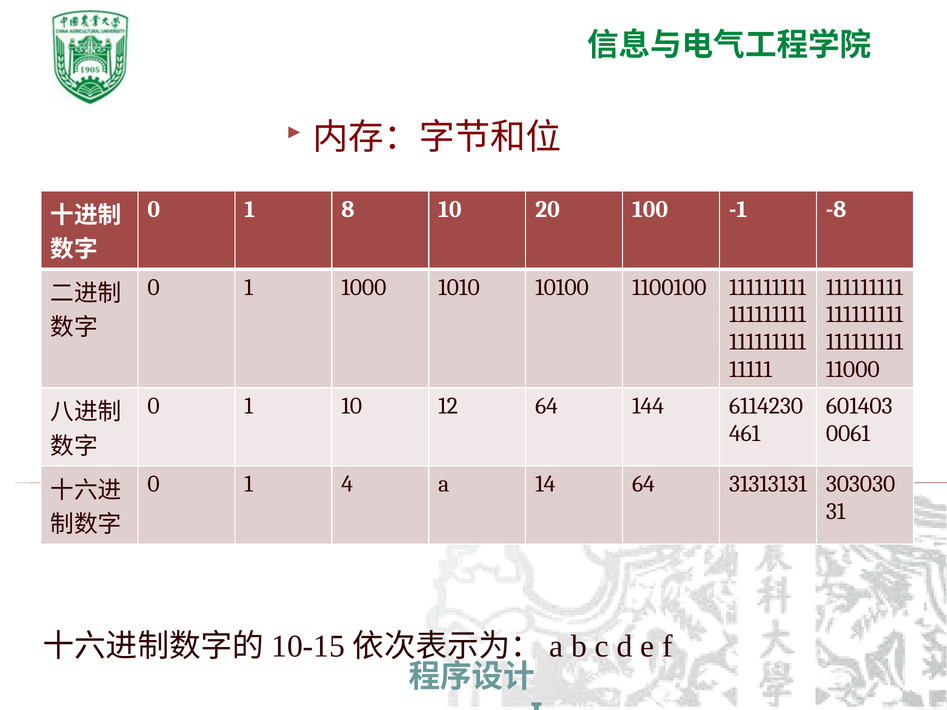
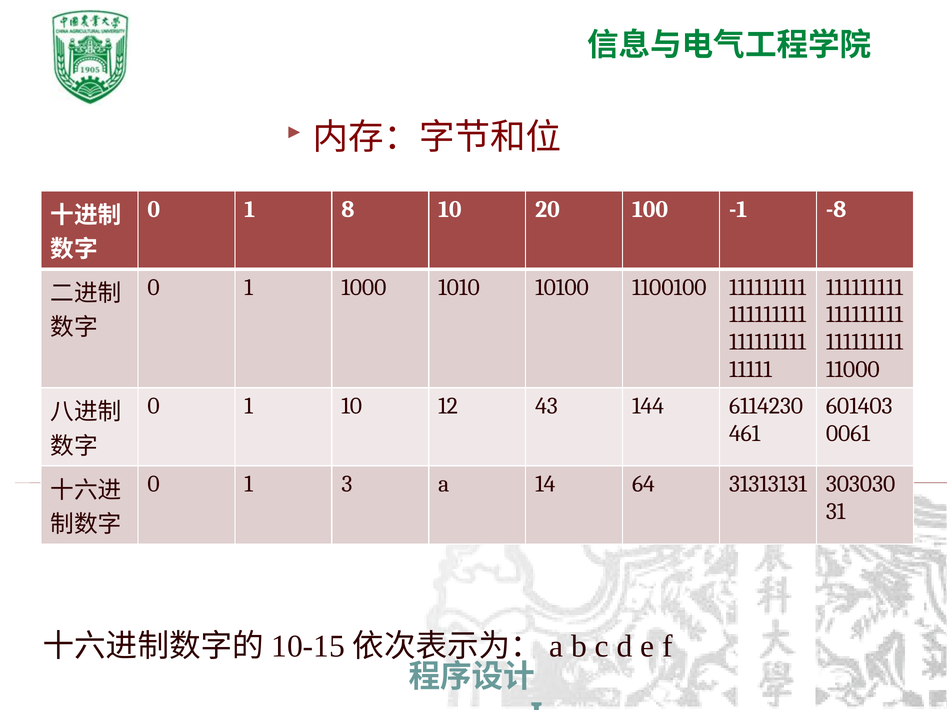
12 64: 64 -> 43 (546, 406)
4: 4 -> 3 (347, 484)
